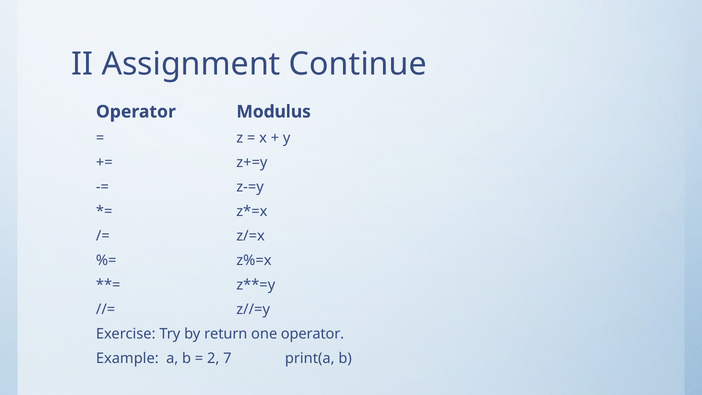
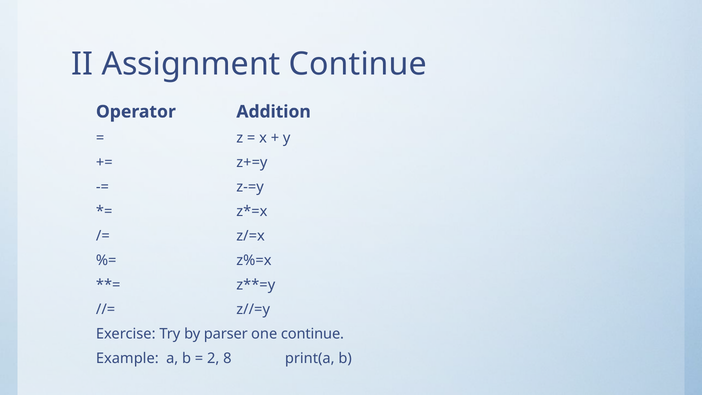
Modulus: Modulus -> Addition (274, 112)
return: return -> parser (226, 334)
one operator: operator -> continue (312, 334)
7: 7 -> 8 (227, 358)
